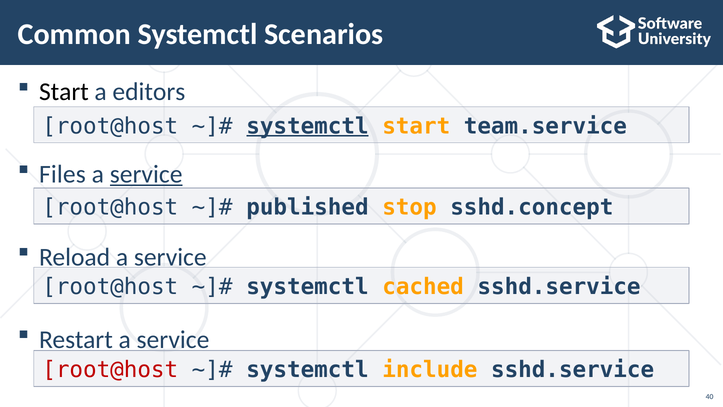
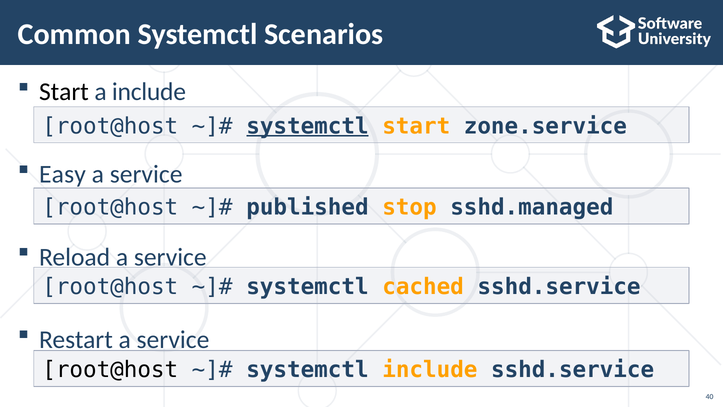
a editors: editors -> include (149, 92)
team.service: team.service -> zone.service (545, 126)
Files: Files -> Easy (62, 174)
service underline: present -> none (146, 174)
sshd.concept: sshd.concept -> sshd.managed (532, 207)
root@host colour: red -> black (110, 370)
